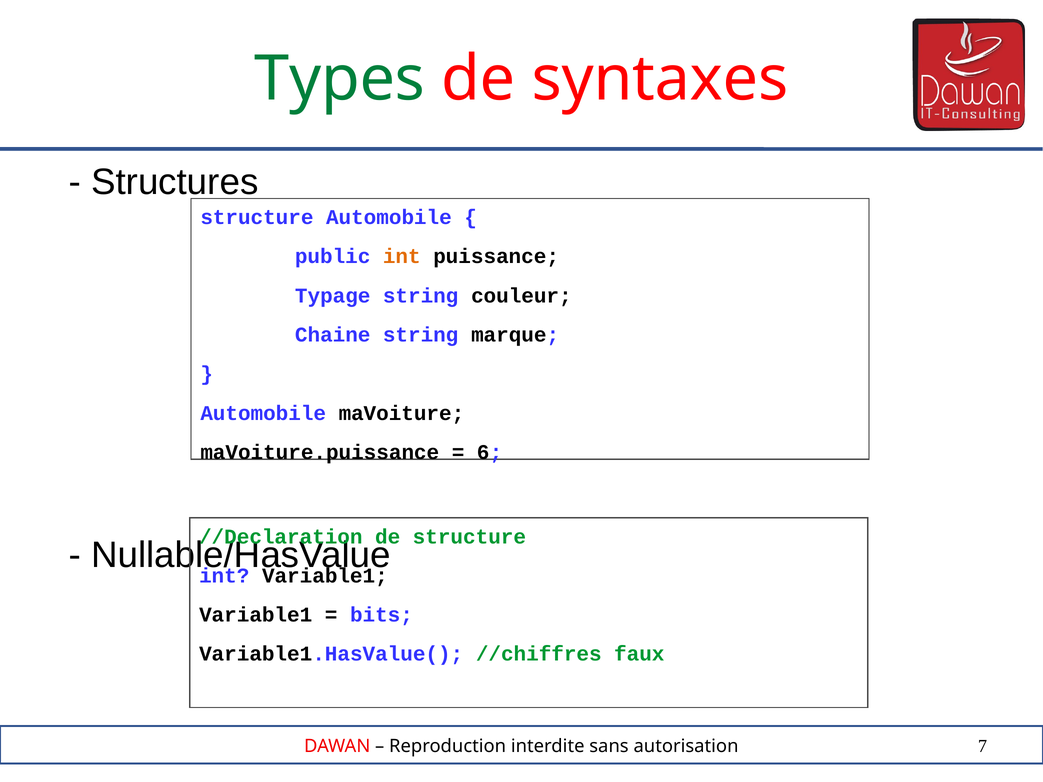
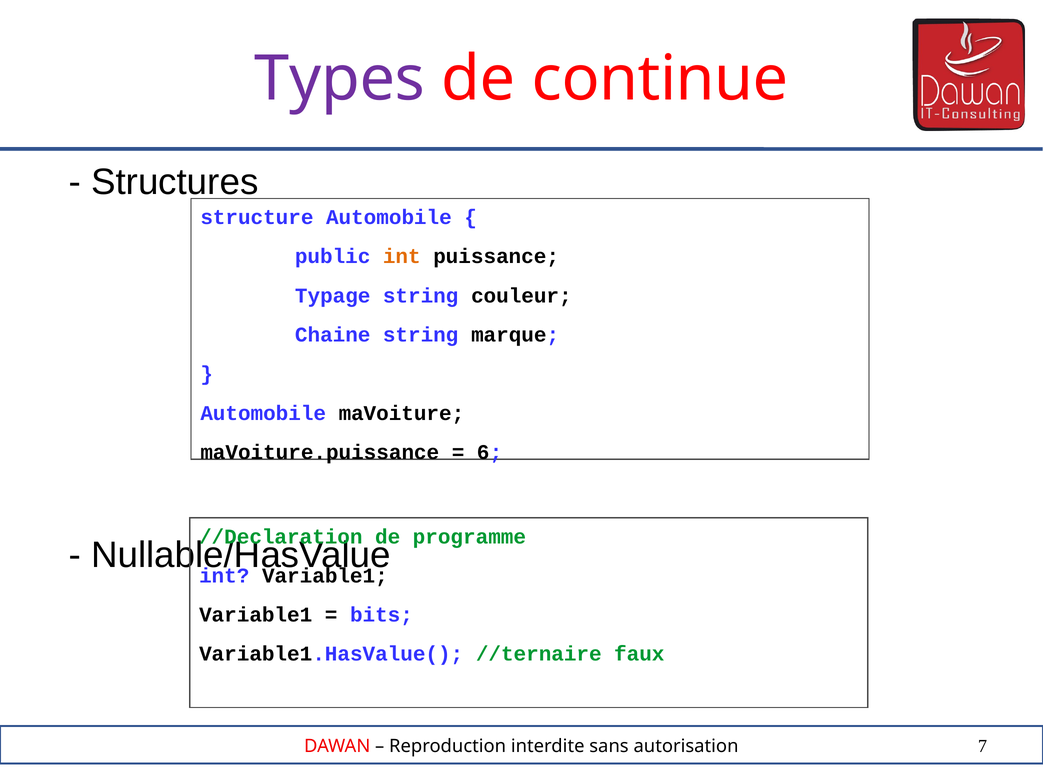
Types colour: green -> purple (340, 79)
syntaxes: syntaxes -> continue (660, 79)
de structure: structure -> programme (469, 537)
//chiffres: //chiffres -> //ternaire (539, 654)
